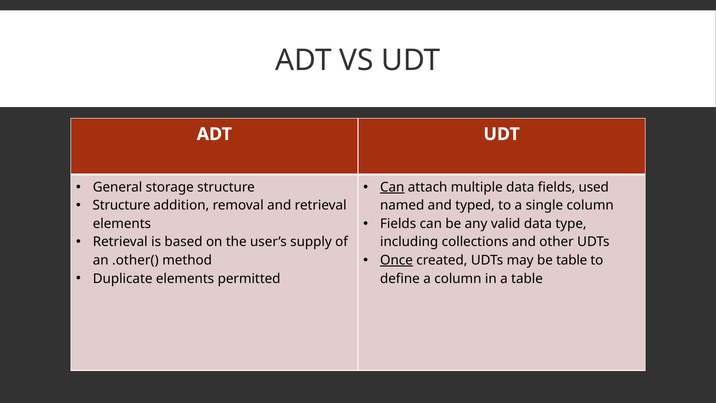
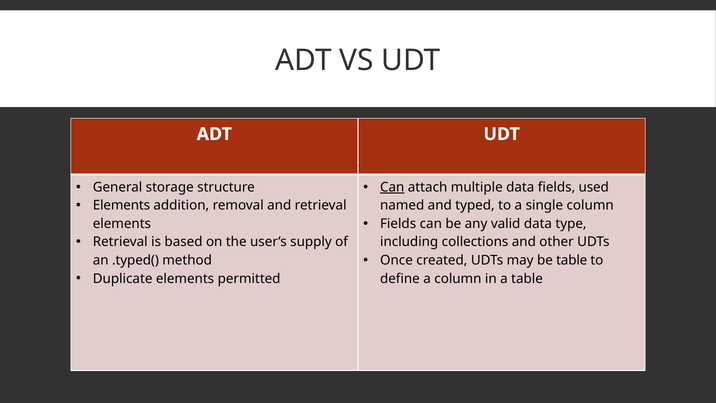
Structure: Structure -> Elements (121, 205)
Once underline: present -> none (396, 260)
.other(: .other( -> .typed( (136, 260)
